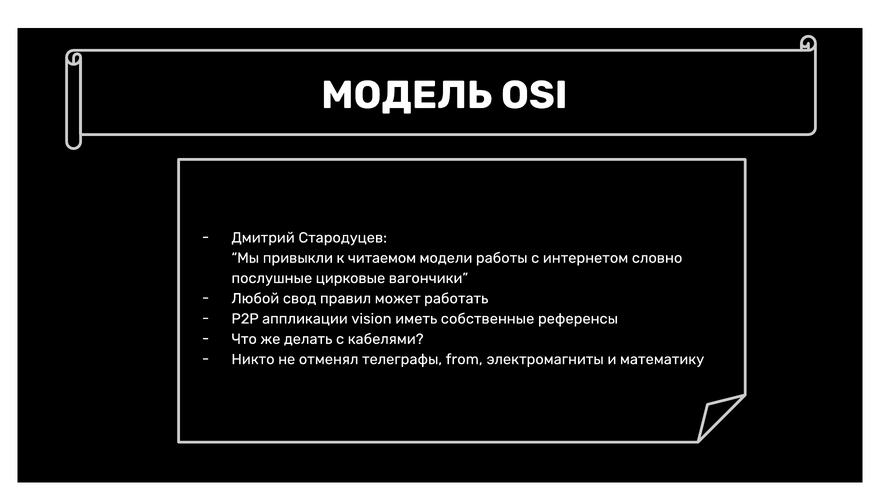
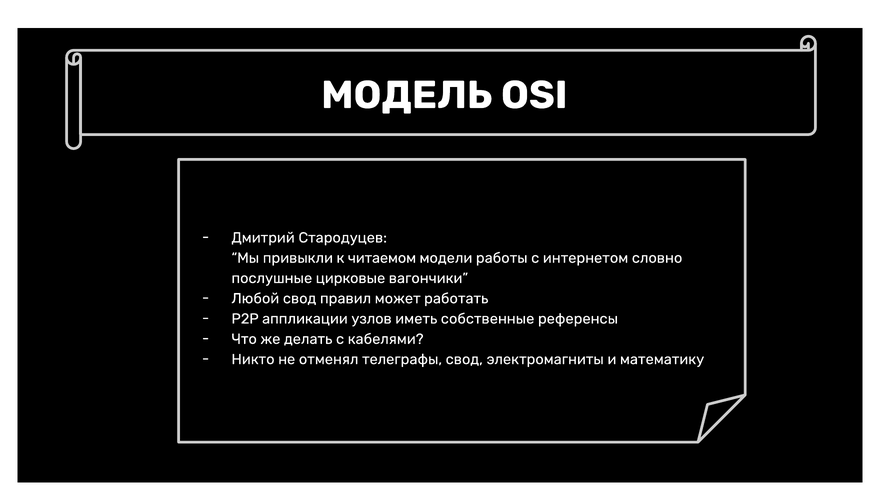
vision: vision -> узлов (372, 318)
телеграфы from: from -> свод (464, 359)
